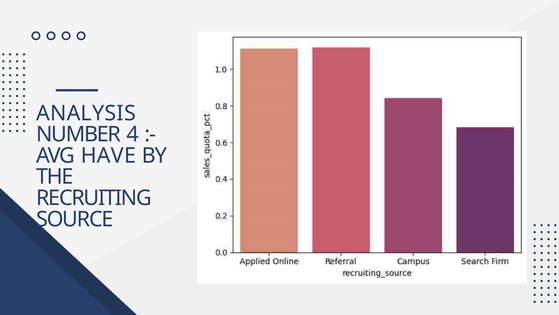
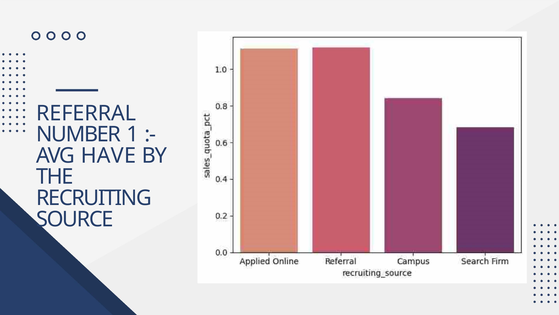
ANALYSIS: ANALYSIS -> REFERRAL (86, 113)
4: 4 -> 1 (133, 134)
